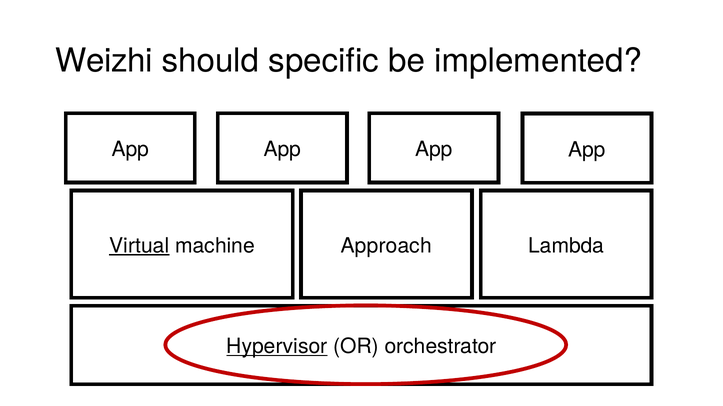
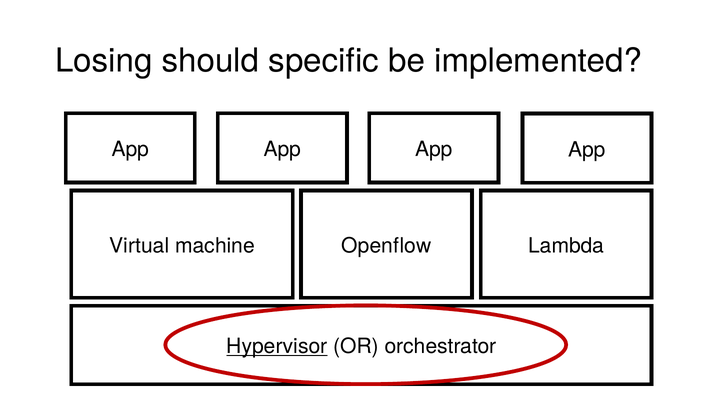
Weizhi: Weizhi -> Losing (104, 61)
Virtual underline: present -> none (139, 246)
Approach: Approach -> Openflow (386, 246)
